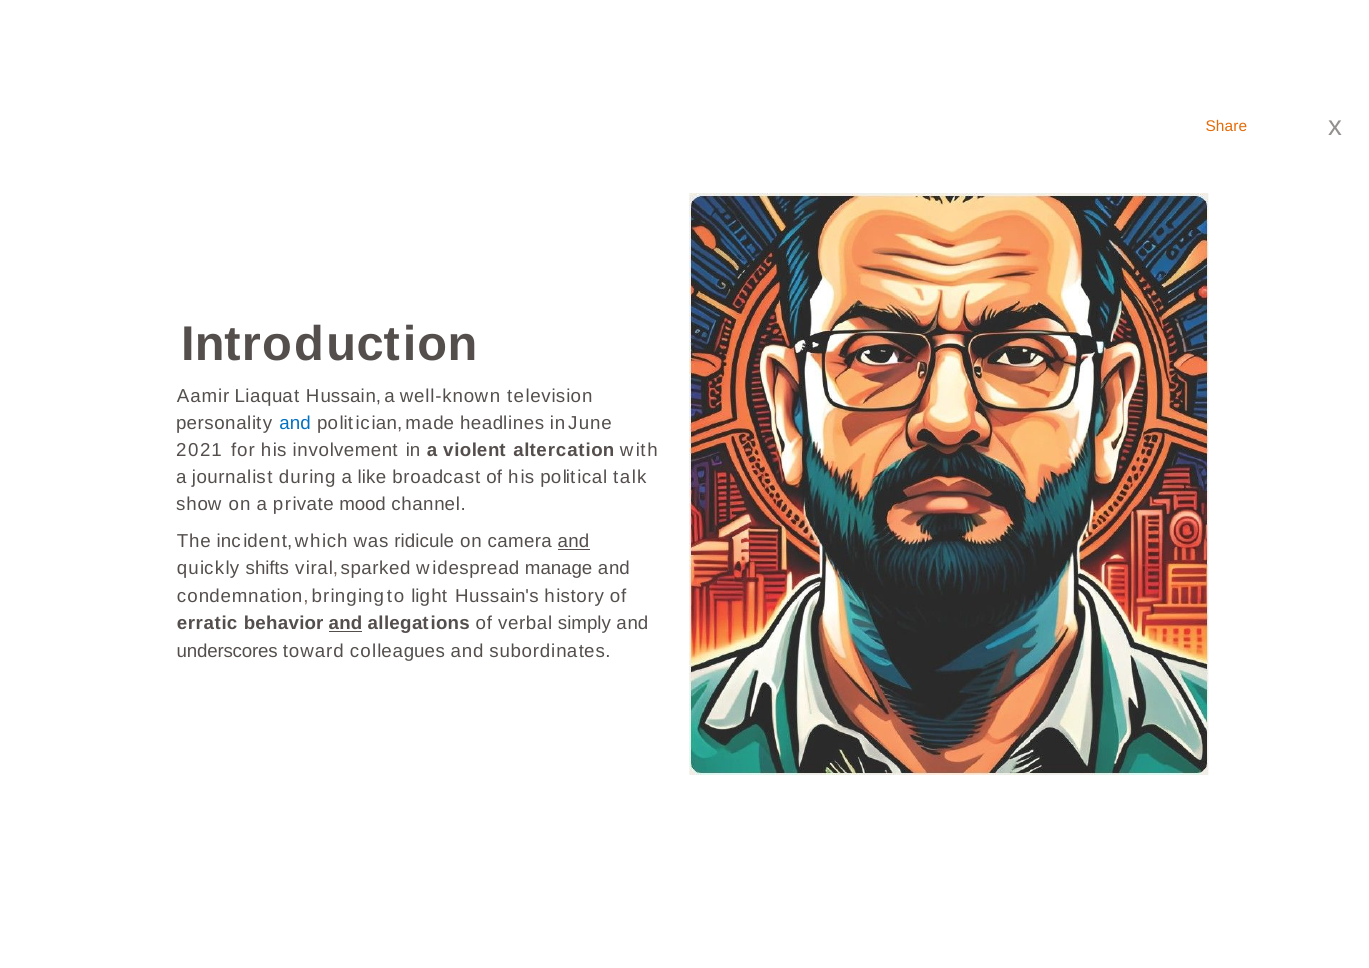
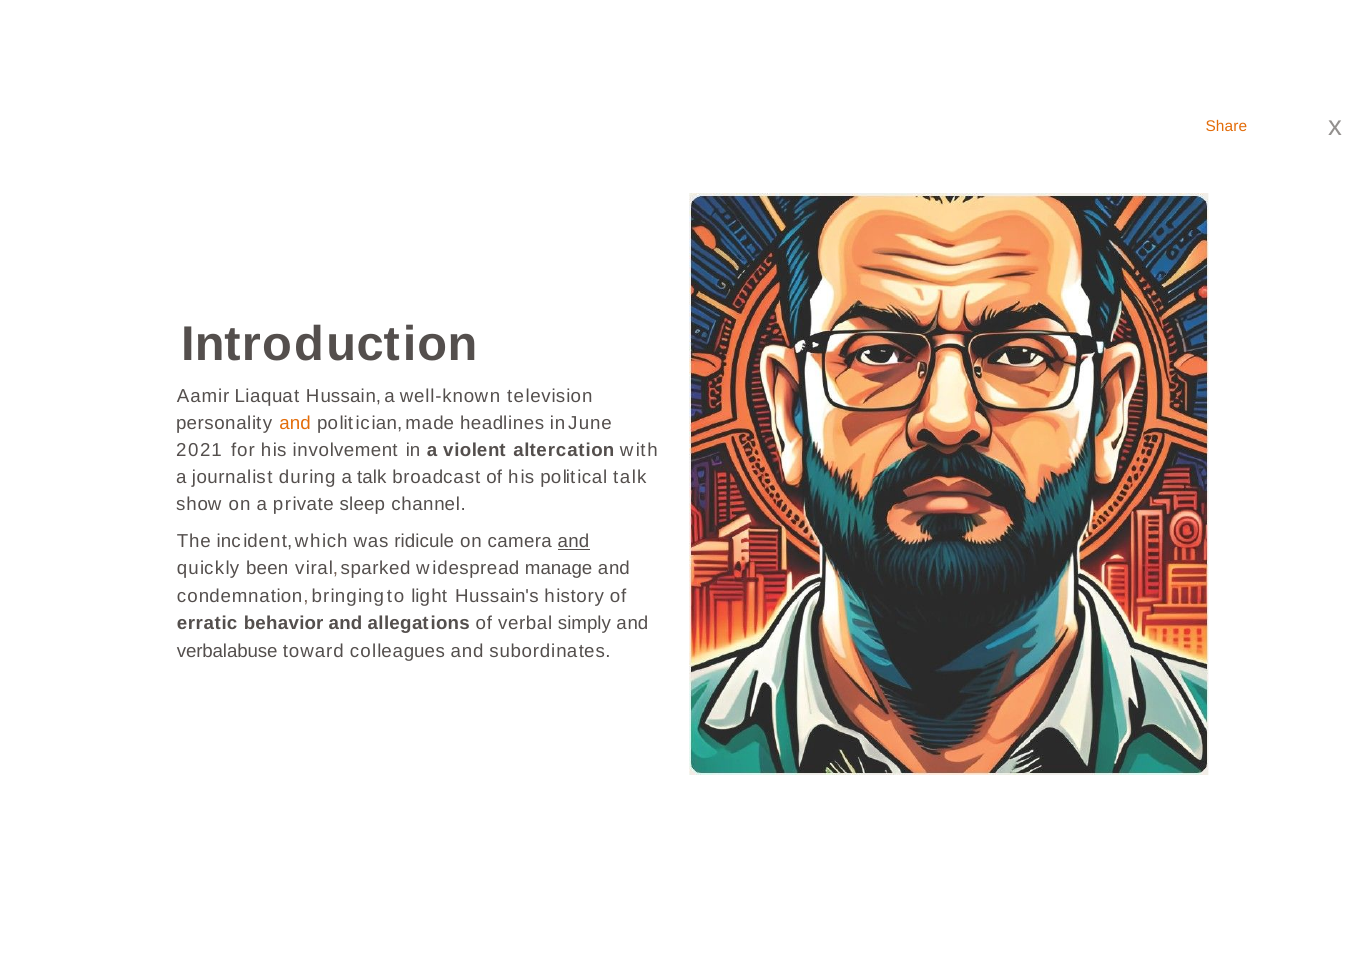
and colour: blue -> orange (295, 423)
a like: like -> talk (372, 477)
mood: mood -> sleep (362, 505)
shifts: shifts -> been (267, 569)
and underline: present -> none (345, 624)
underscores: underscores -> verbalabuse (227, 651)
